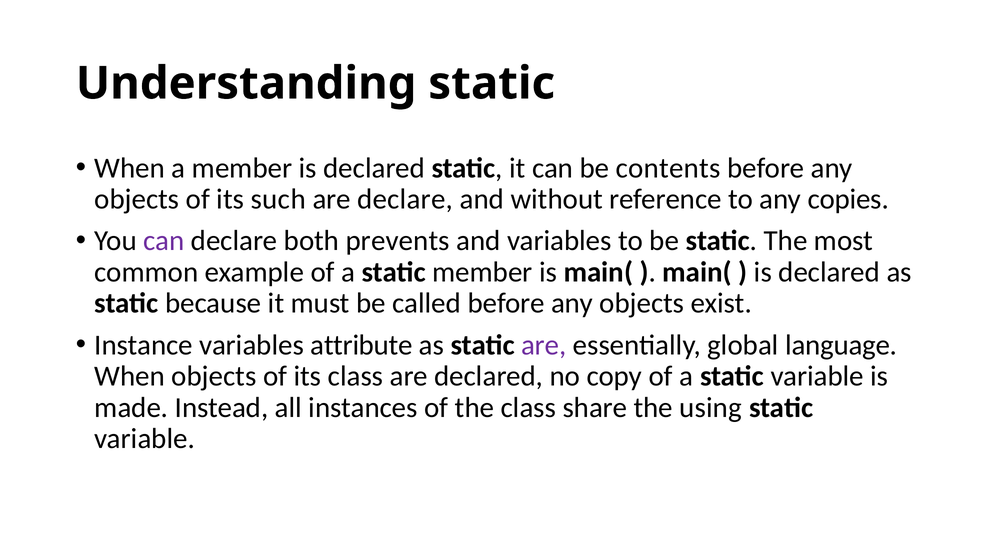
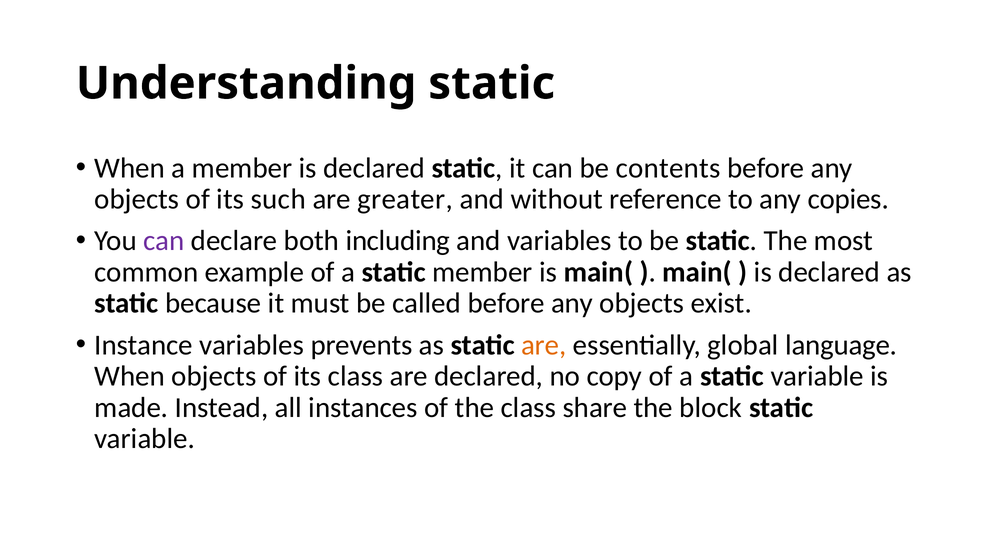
are declare: declare -> greater (405, 199)
prevents: prevents -> including (398, 241)
attribute: attribute -> prevents (362, 345)
are colour: purple -> orange (544, 345)
using: using -> block (711, 408)
